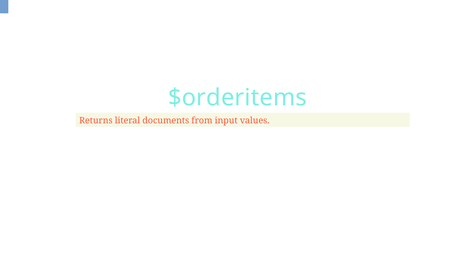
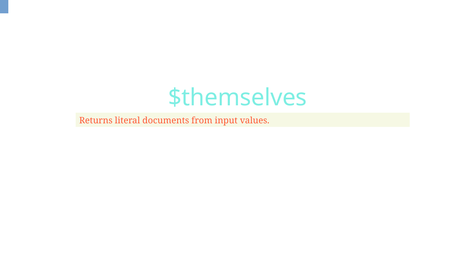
$orderitems: $orderitems -> $themselves (238, 98)
